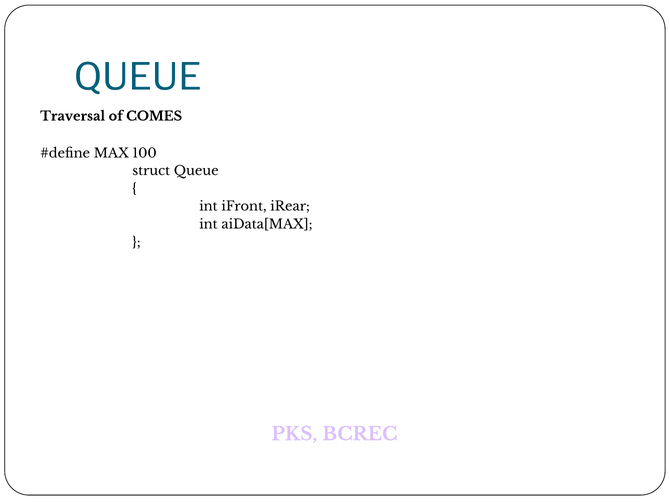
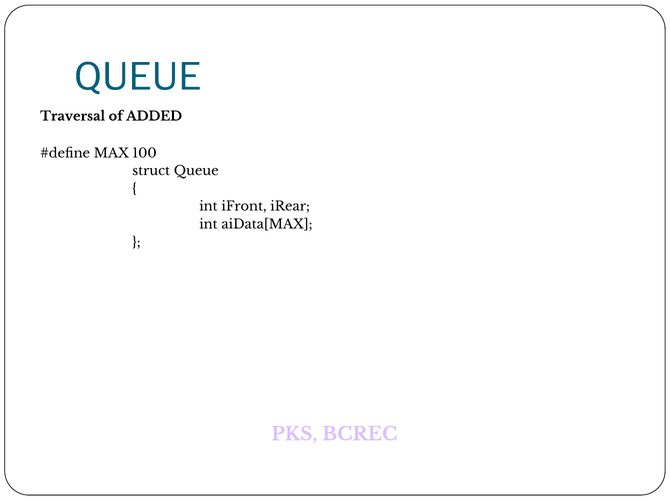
COMES: COMES -> ADDED (154, 116)
